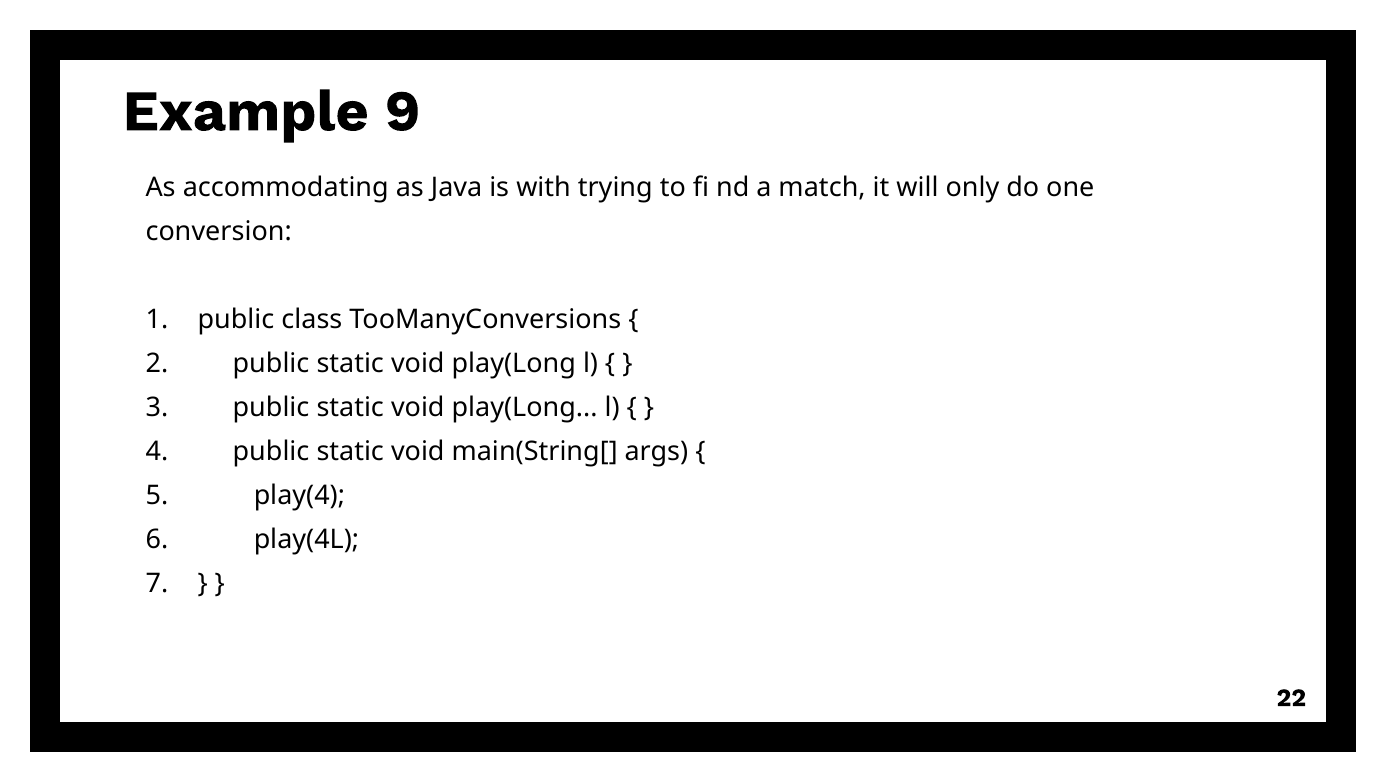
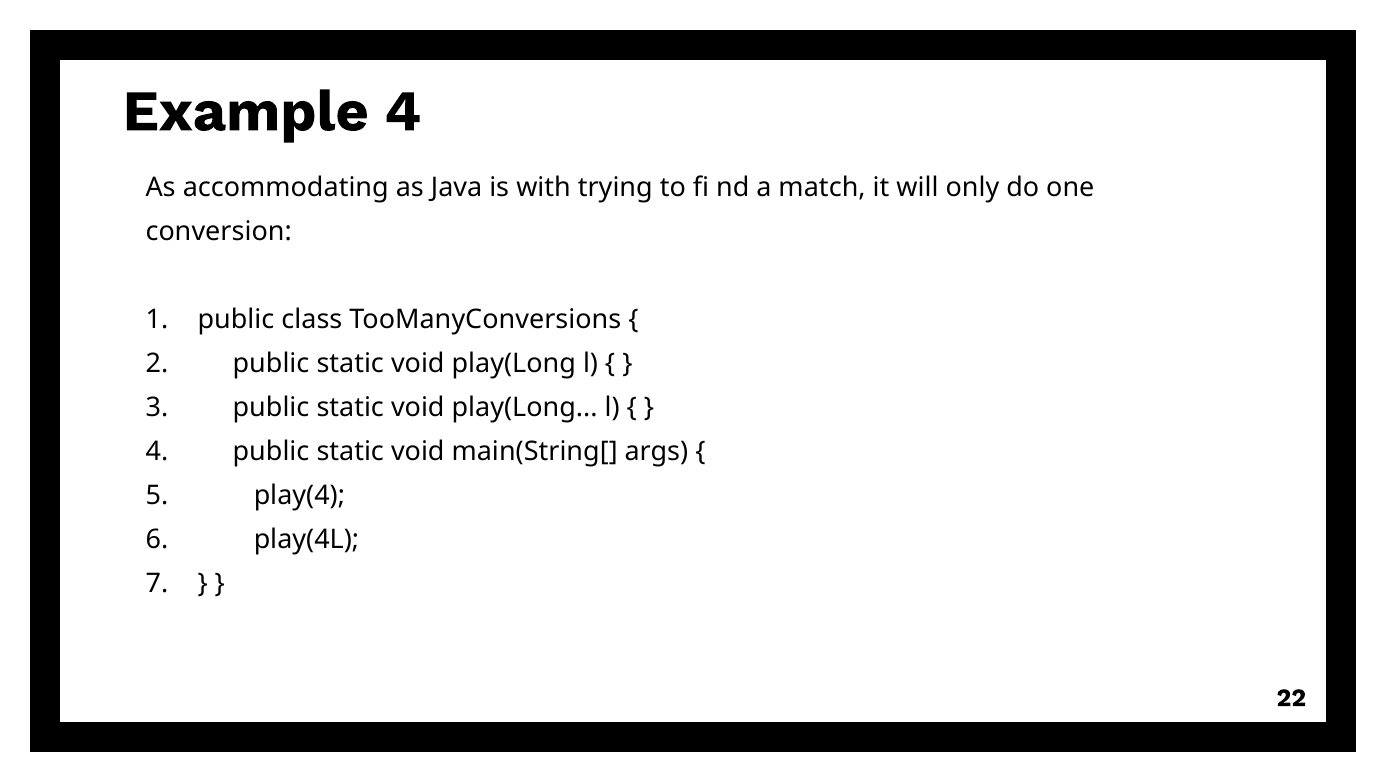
Example 9: 9 -> 4 (403, 111)
